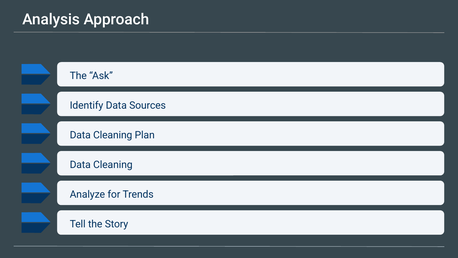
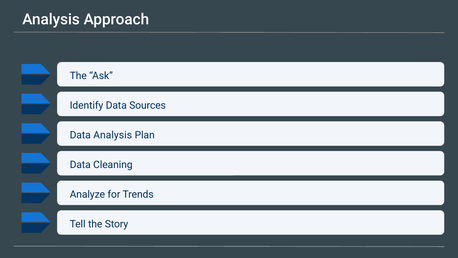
Cleaning: Cleaning -> Analysis (113, 135)
